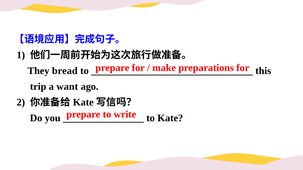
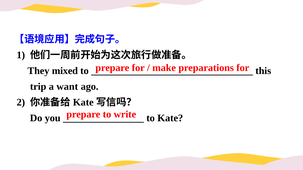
bread: bread -> mixed (65, 71)
